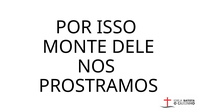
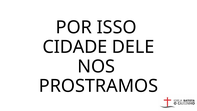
MONTE: MONTE -> CIDADE (75, 47)
